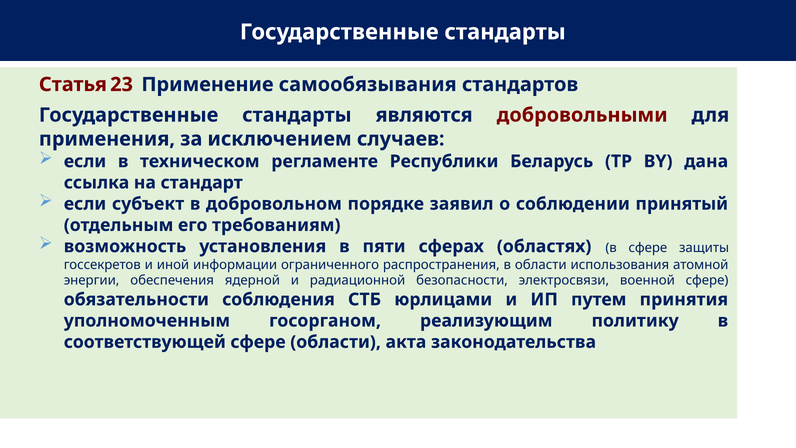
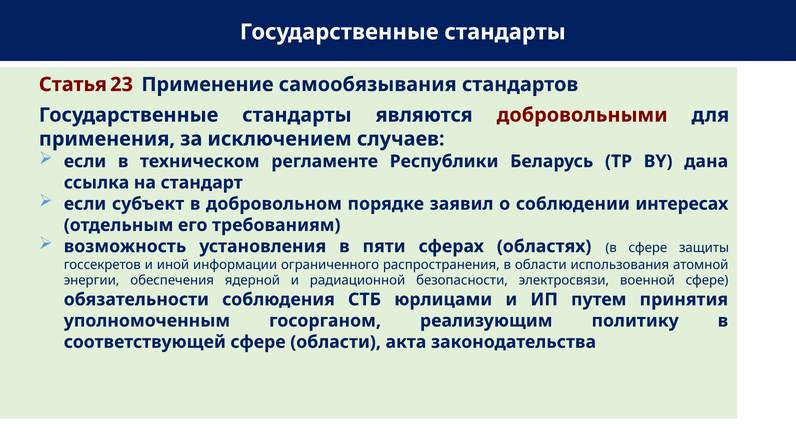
принятый: принятый -> интересах (682, 204)
